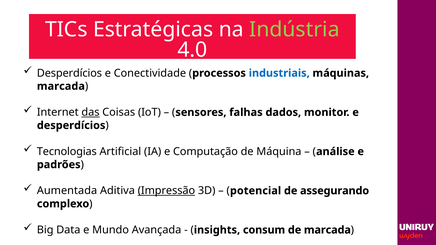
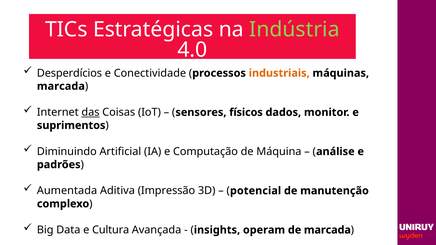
industriais colour: blue -> orange (279, 73)
falhas: falhas -> físicos (246, 112)
desperdícios: desperdícios -> suprimentos (71, 126)
Tecnologias: Tecnologias -> Diminuindo (67, 152)
Impressão underline: present -> none (166, 191)
assegurando: assegurando -> manutenção (335, 191)
Mundo: Mundo -> Cultura (111, 230)
consum: consum -> operam (264, 230)
